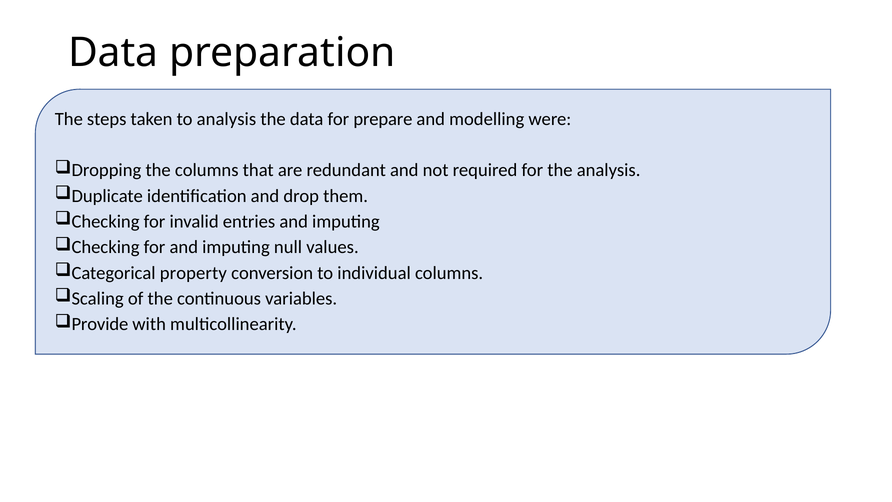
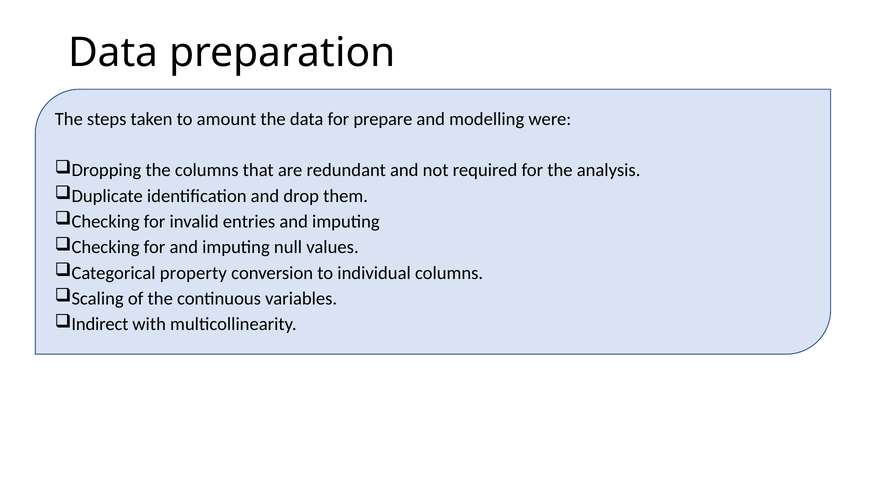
to analysis: analysis -> amount (226, 119)
Provide: Provide -> Indirect (100, 324)
